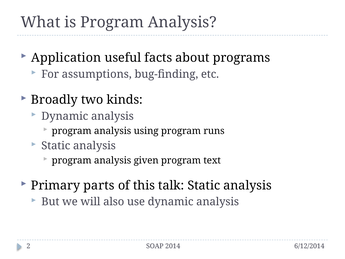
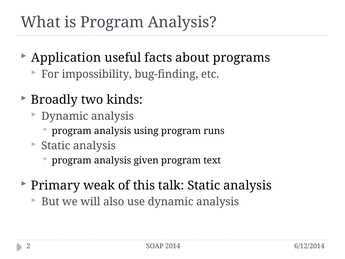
assumptions: assumptions -> impossibility (97, 74)
parts: parts -> weak (99, 185)
